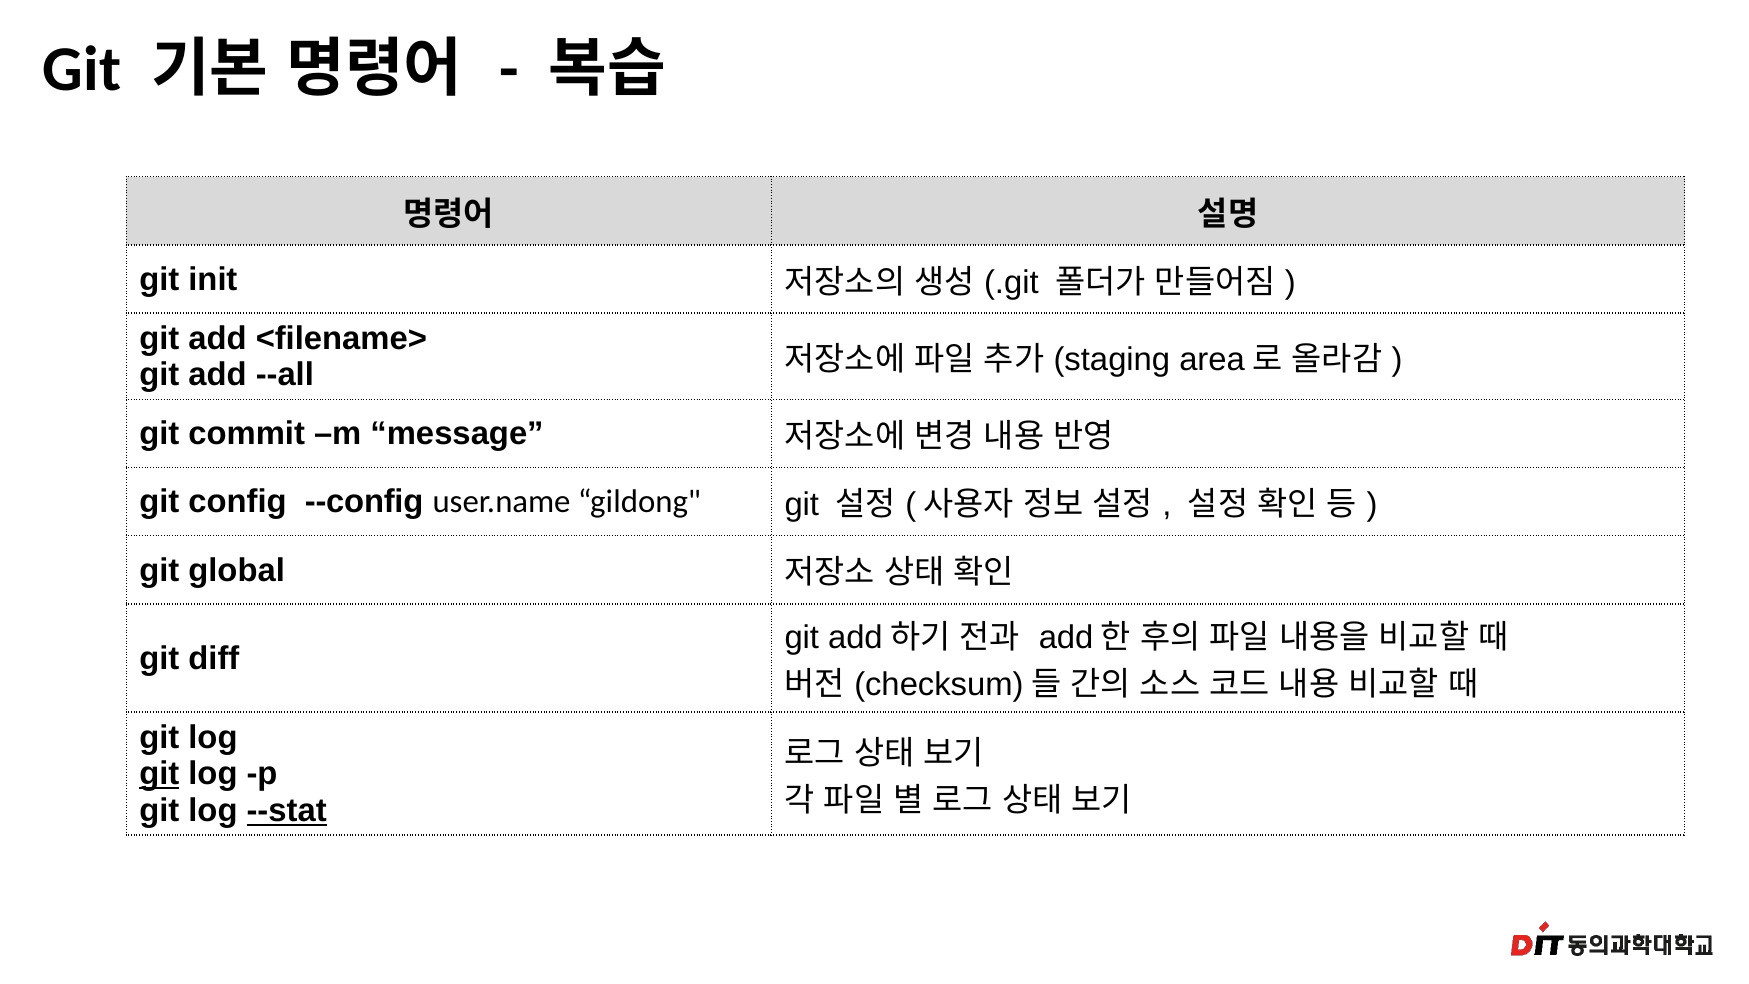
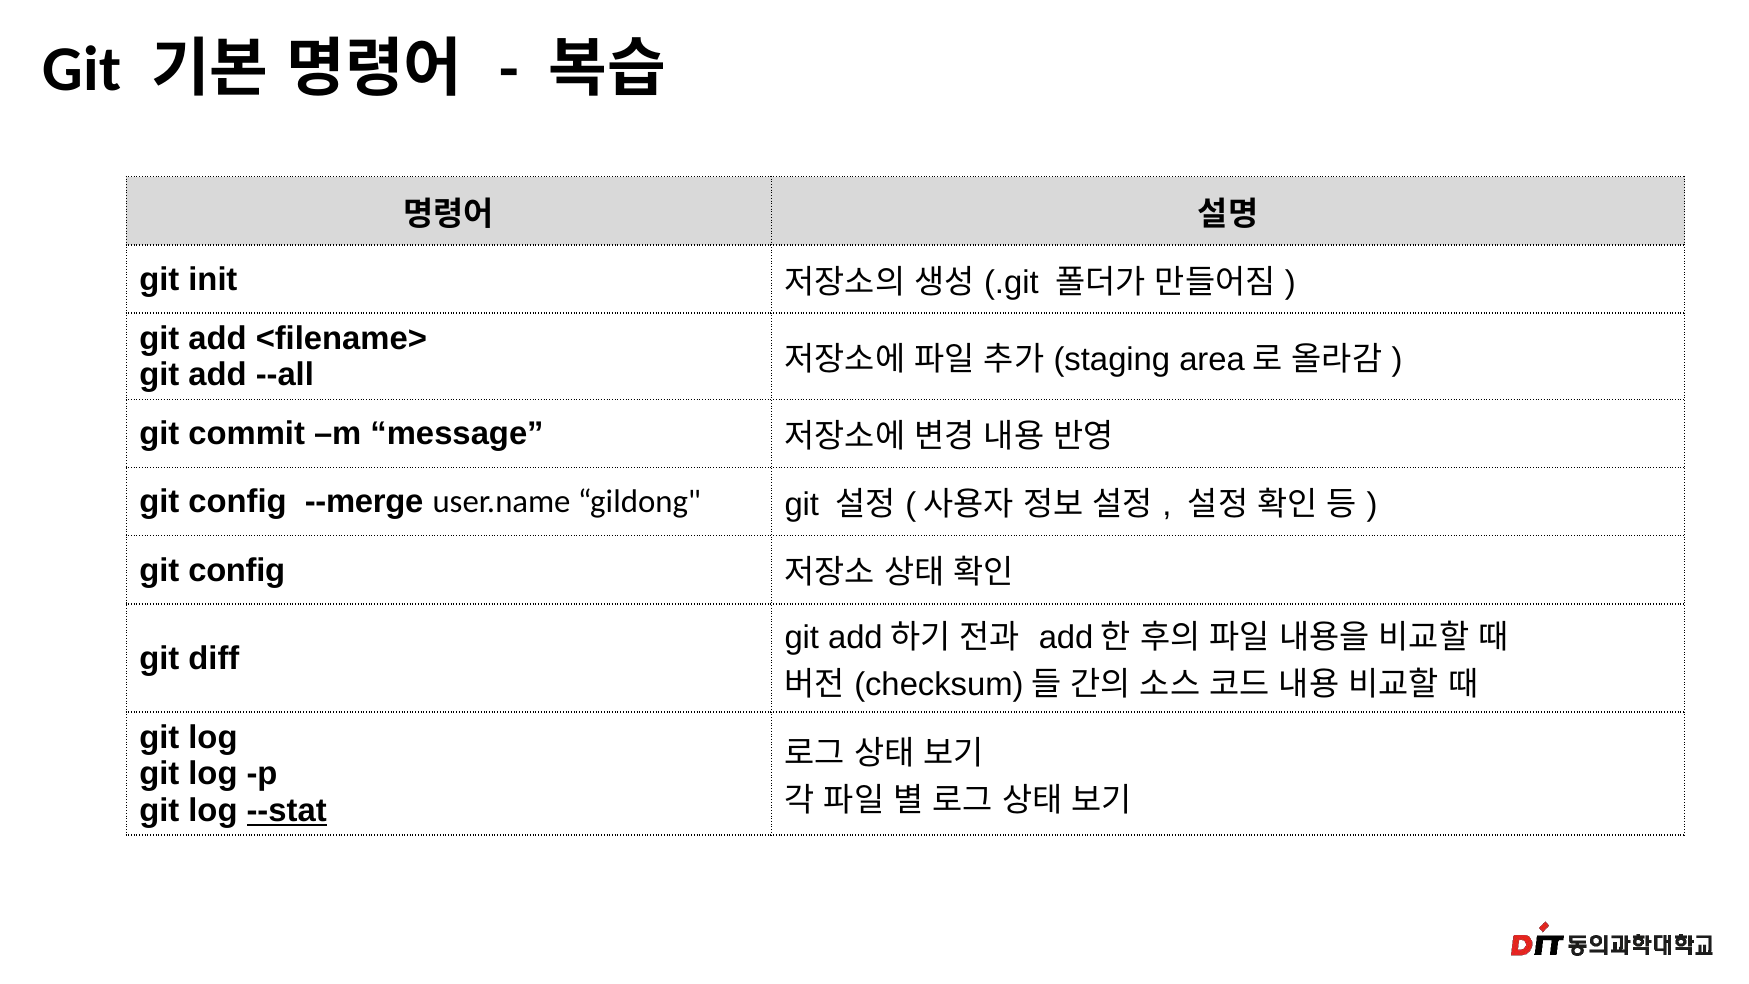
--config: --config -> --merge (364, 502)
global: global -> config (237, 570)
git underline: present -> none (159, 774)
